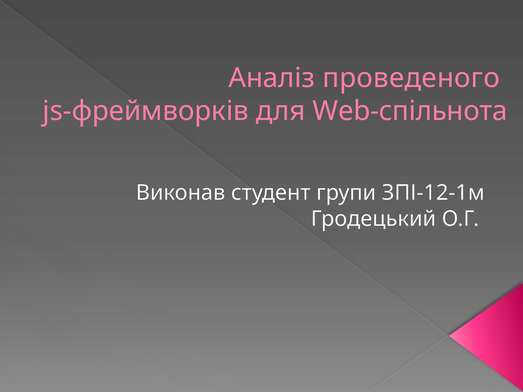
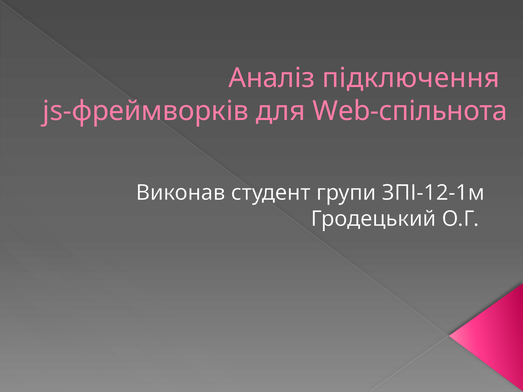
проведеного: проведеного -> підключення (411, 78)
